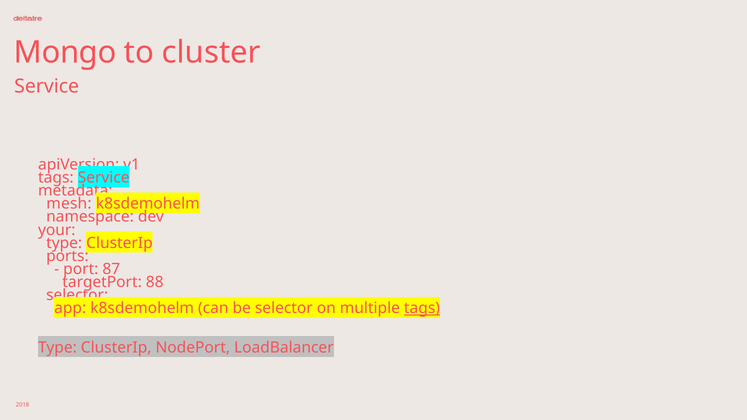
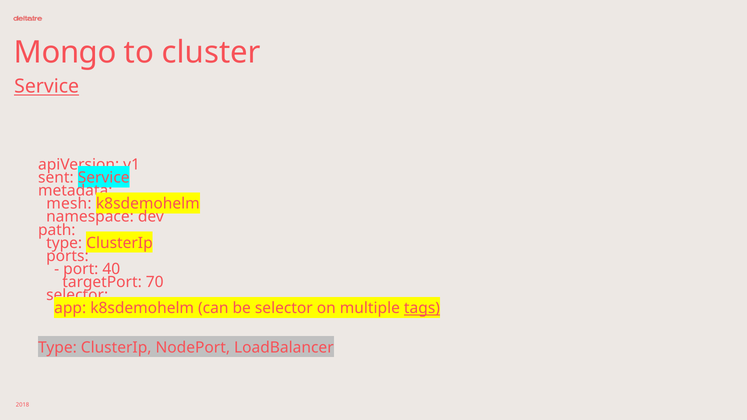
Service underline: none -> present (47, 87)
tags: tags -> sent (56, 178)
your: your -> path (57, 230)
87: 87 -> 40 (111, 269)
88: 88 -> 70 (155, 282)
